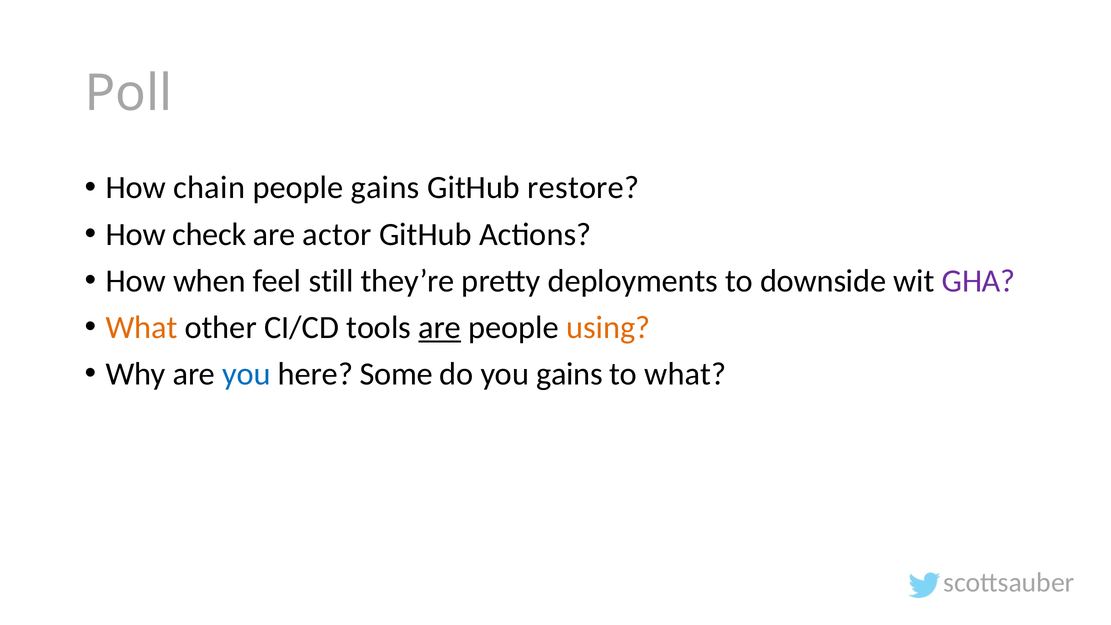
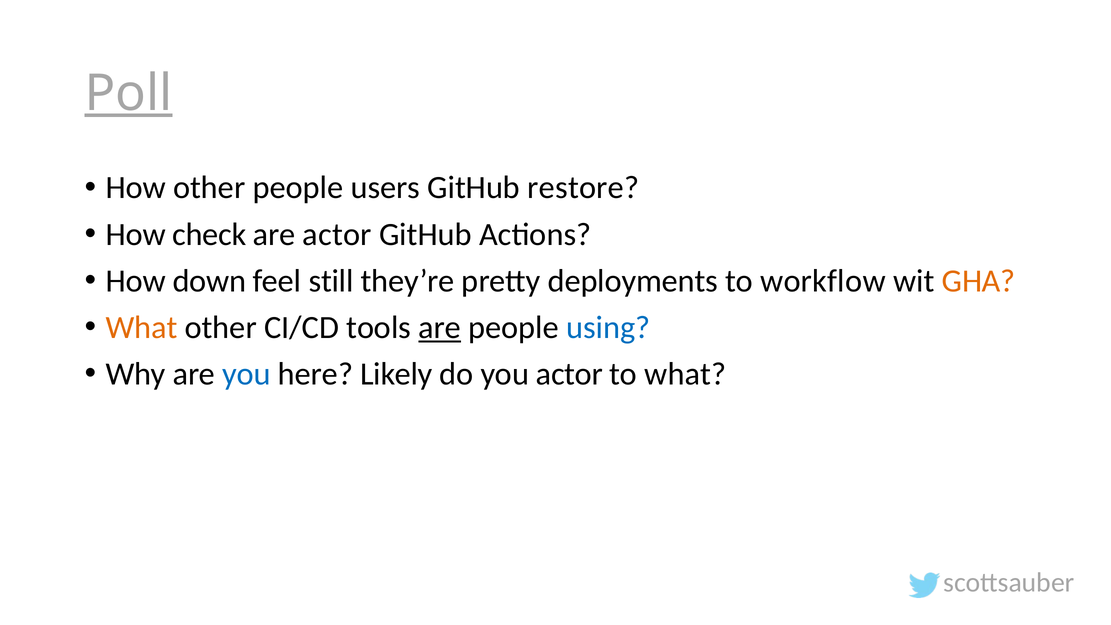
Poll underline: none -> present (129, 93)
How chain: chain -> other (209, 188)
people gains: gains -> users (385, 188)
when: when -> down (209, 281)
downside: downside -> workflow (823, 281)
GHA colour: purple -> orange (979, 281)
using colour: orange -> blue (608, 327)
Some: Some -> Likely (396, 374)
you gains: gains -> actor (569, 374)
